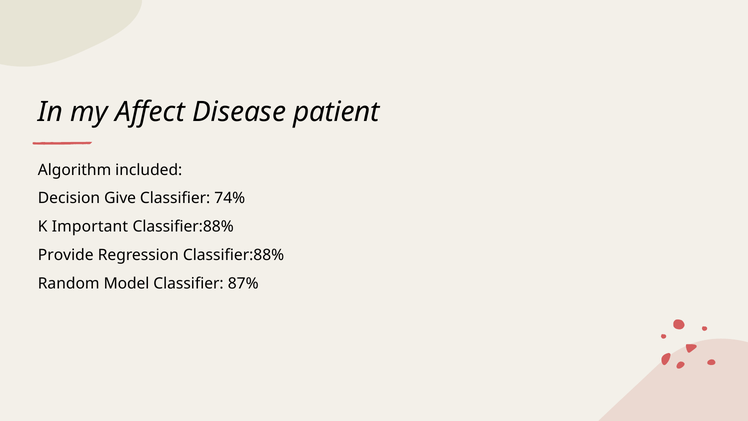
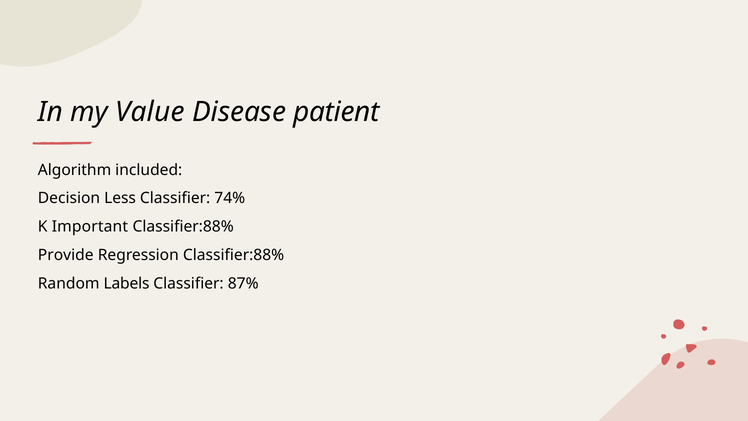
Affect: Affect -> Value (150, 112)
Give: Give -> Less (120, 198)
Model: Model -> Labels (127, 283)
